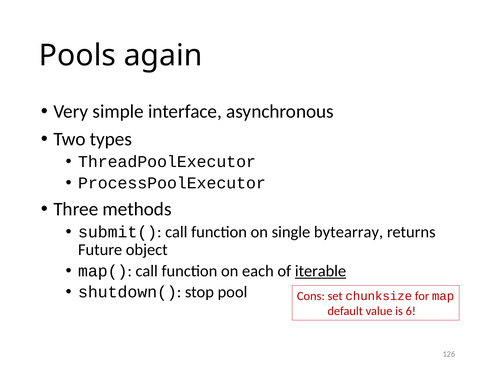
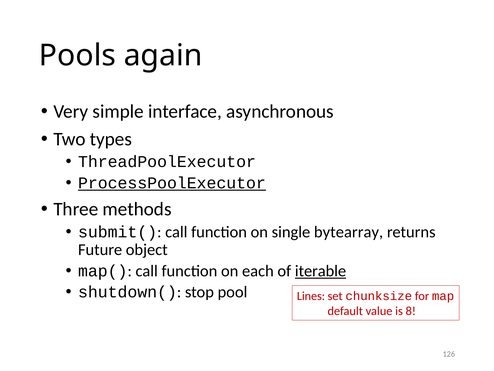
ProcessPoolExecutor underline: none -> present (172, 183)
Cons: Cons -> Lines (311, 296)
6: 6 -> 8 (411, 311)
